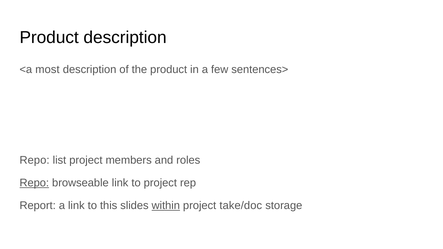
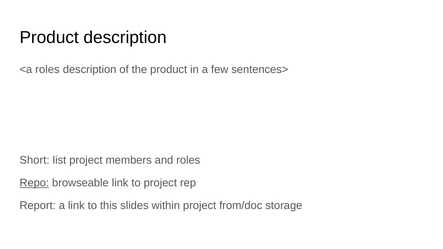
<a most: most -> roles (47, 70)
Repo: Repo -> Short (35, 160)
within underline: present -> none (166, 206)
take/doc: take/doc -> from/doc (241, 206)
